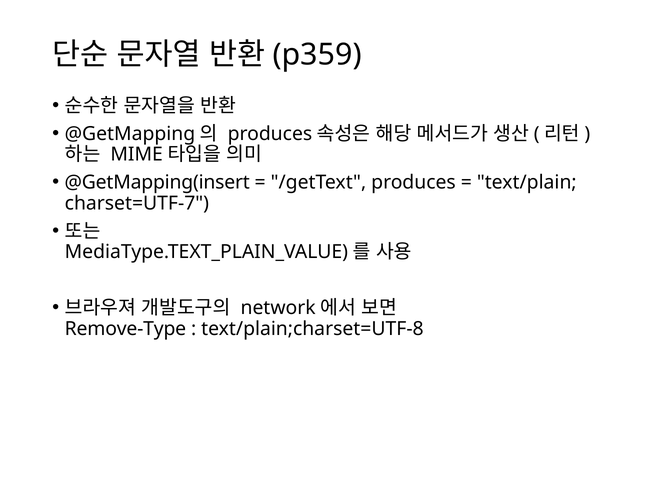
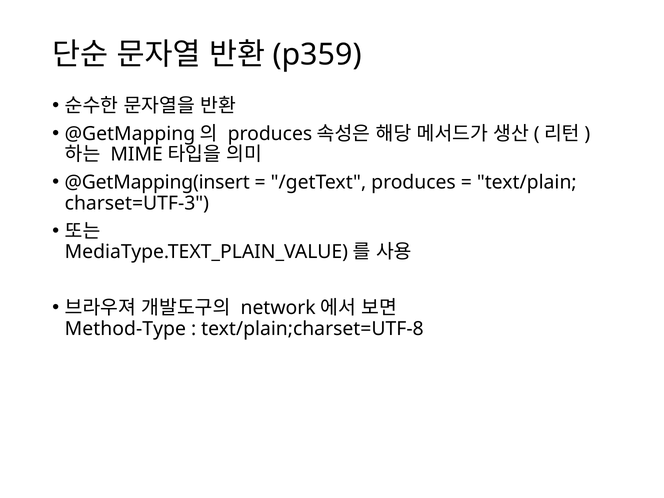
charset=UTF-7: charset=UTF-7 -> charset=UTF-3 (137, 203)
Remove-Type: Remove-Type -> Method-Type (125, 329)
